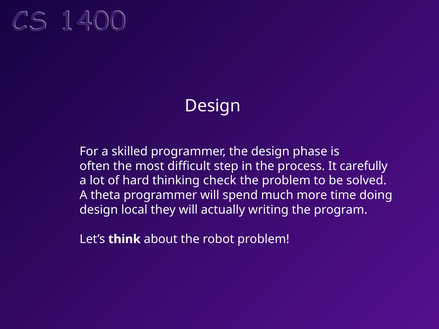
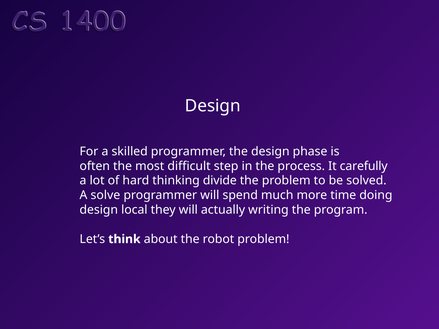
check: check -> divide (220, 181)
theta: theta -> solve (105, 195)
